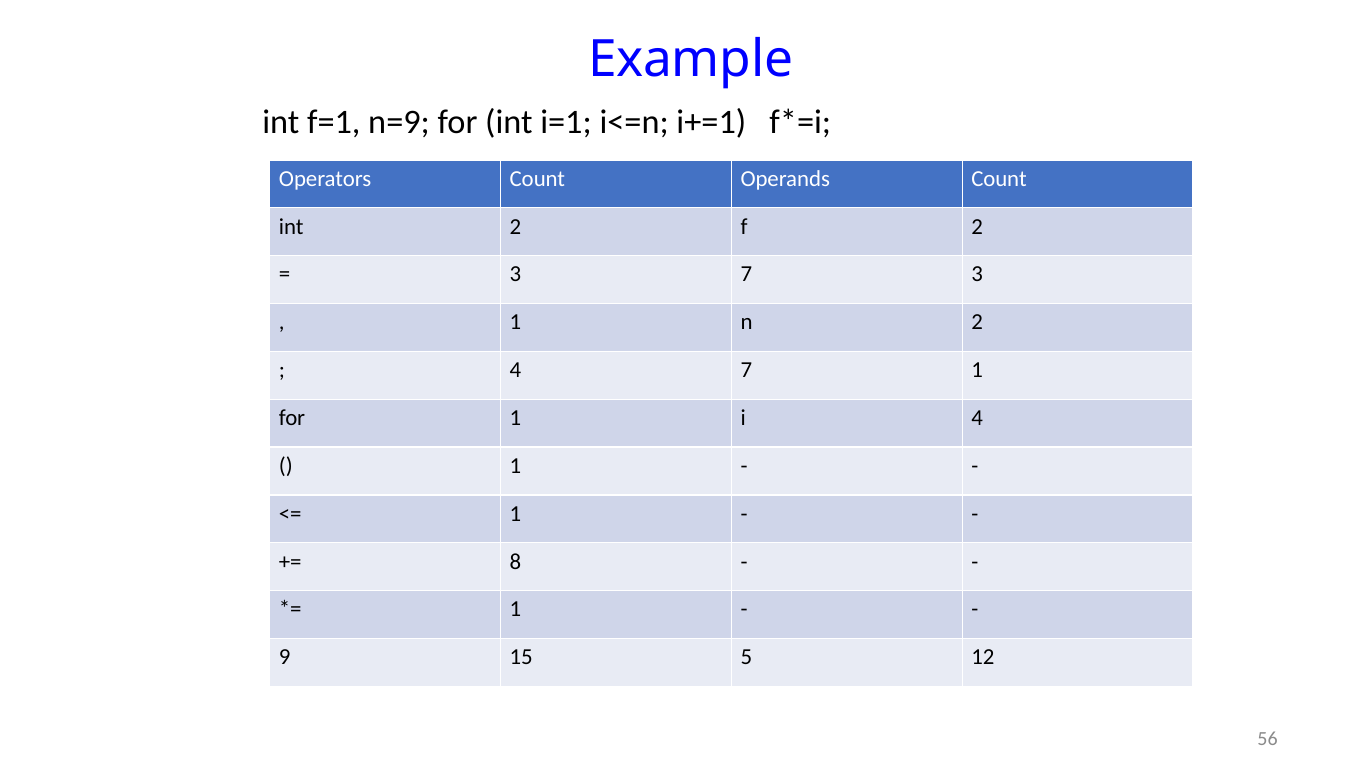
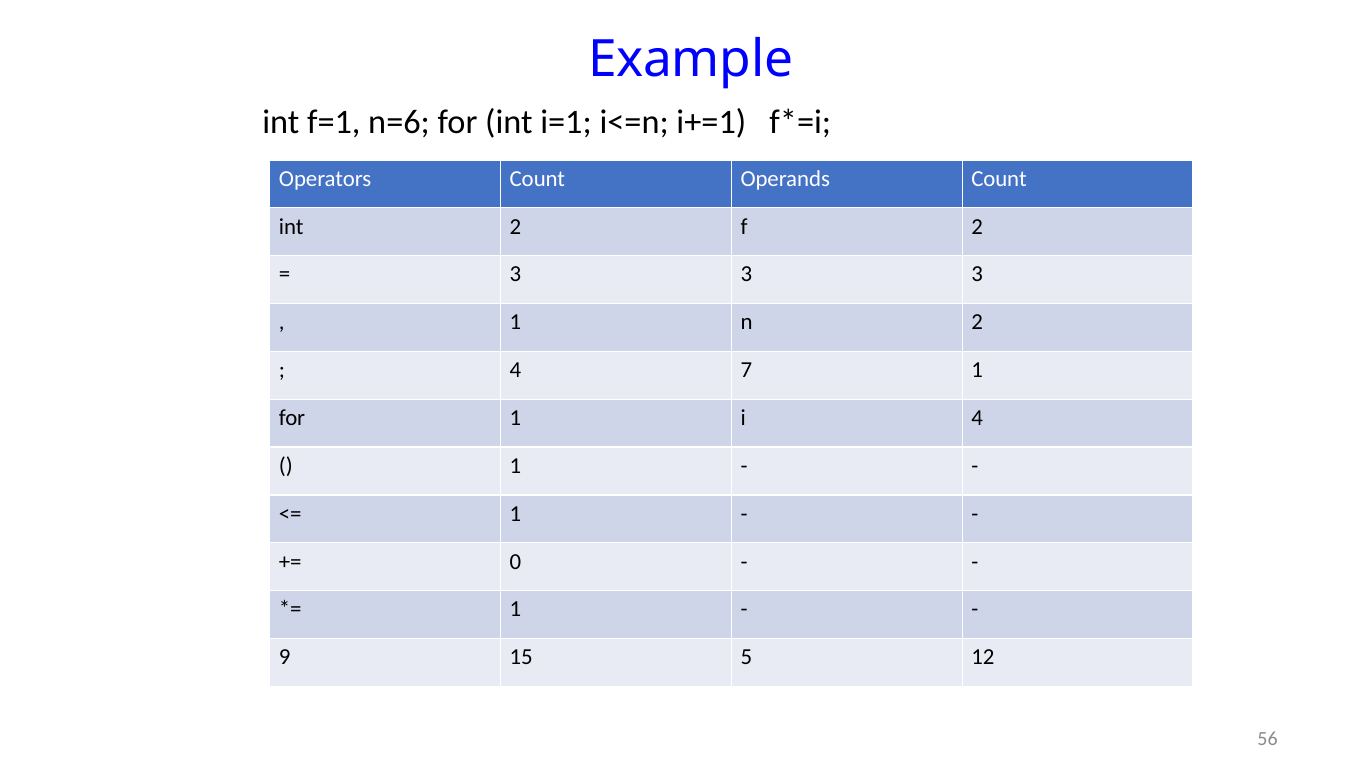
n=9: n=9 -> n=6 (399, 122)
7: 7 -> 3 (746, 274)
8: 8 -> 0 (515, 561)
